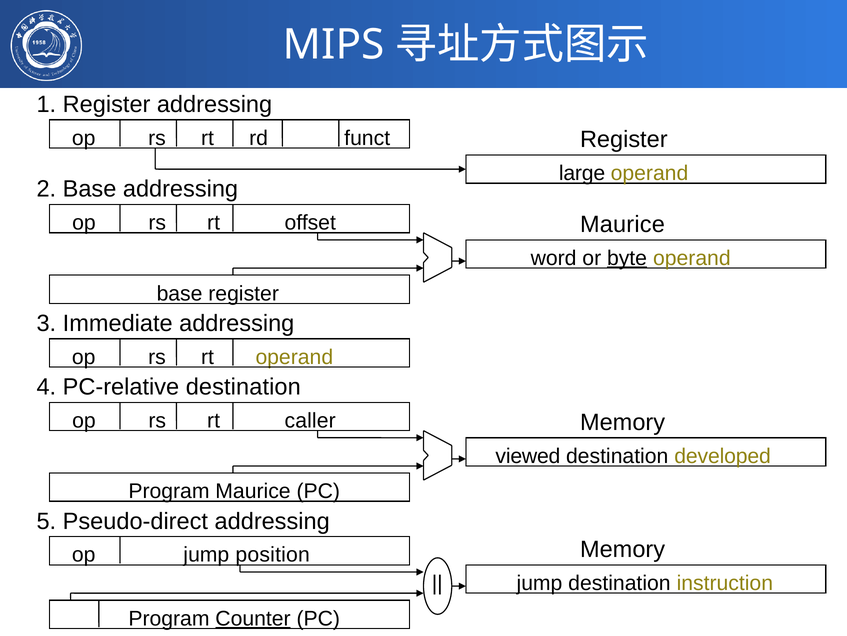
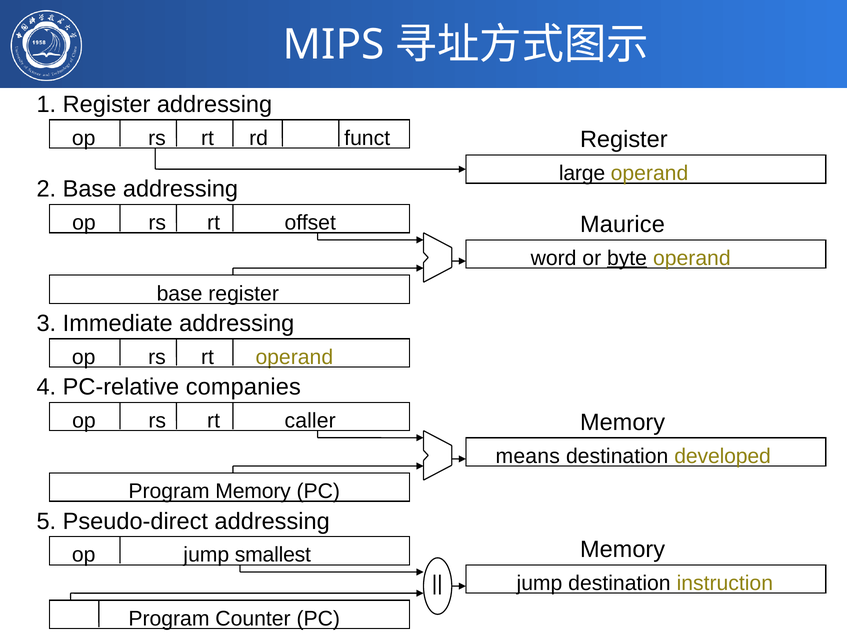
PC-relative destination: destination -> companies (243, 387)
viewed: viewed -> means (528, 456)
Program Maurice: Maurice -> Memory (253, 491)
position: position -> smallest (273, 554)
Counter underline: present -> none (253, 618)
